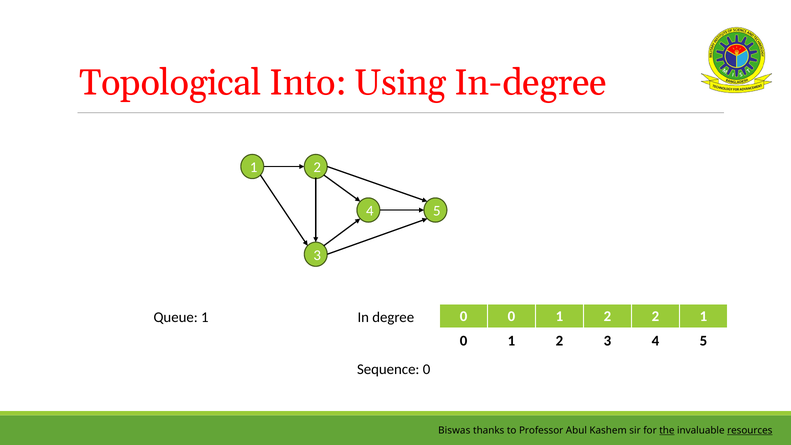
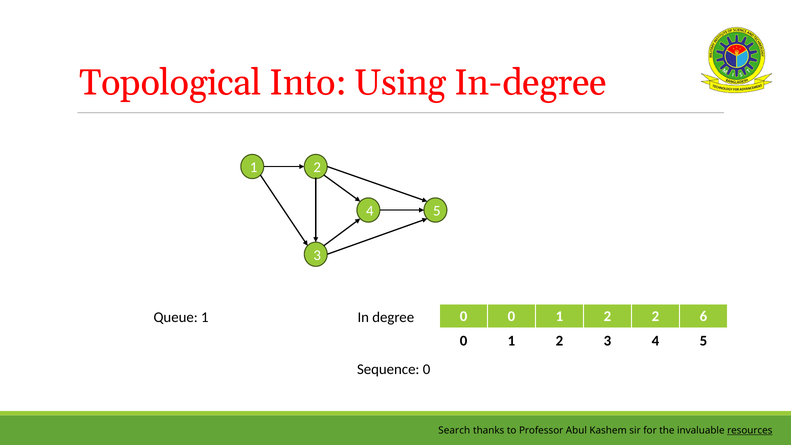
2 1: 1 -> 6 (703, 316)
Biswas: Biswas -> Search (454, 430)
the underline: present -> none (667, 430)
